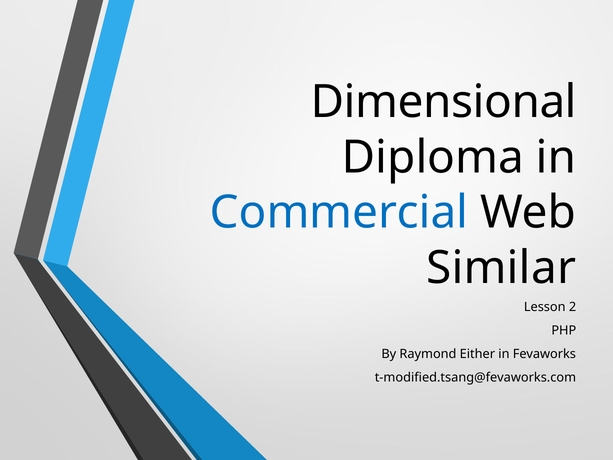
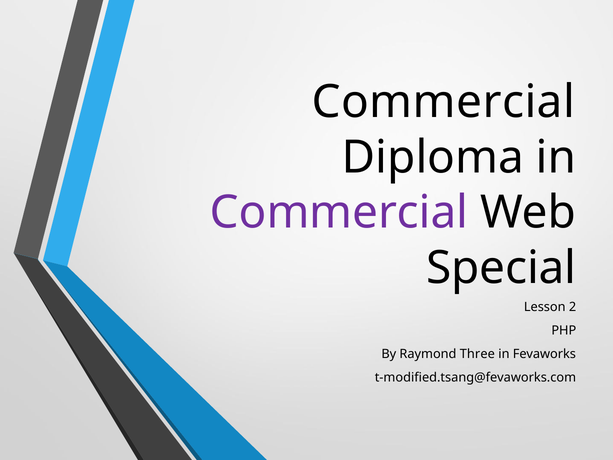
Dimensional: Dimensional -> Commercial (443, 102)
Commercial colour: blue -> purple (339, 213)
Similar: Similar -> Special (501, 268)
Either: Either -> Three (477, 354)
